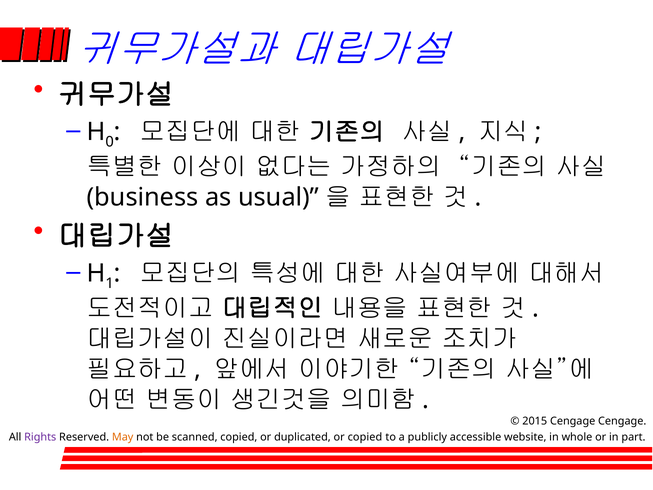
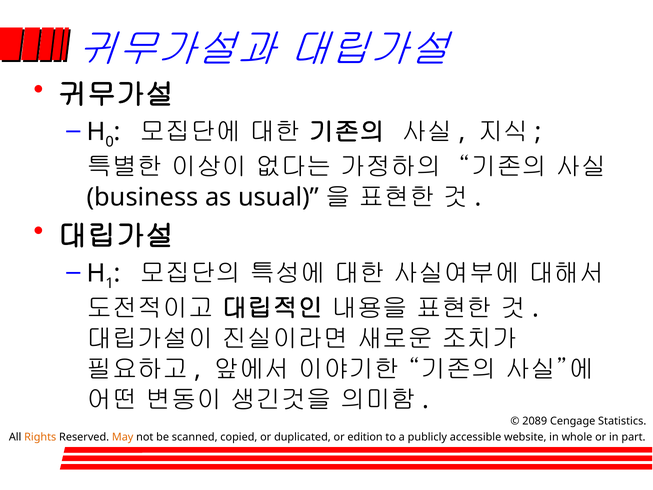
2015: 2015 -> 2089 (535, 421)
Cengage Cengage: Cengage -> Statistics (622, 421)
Rights colour: purple -> orange (40, 437)
or copied: copied -> edition (365, 437)
